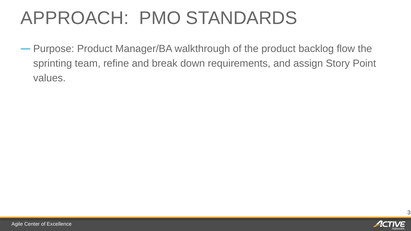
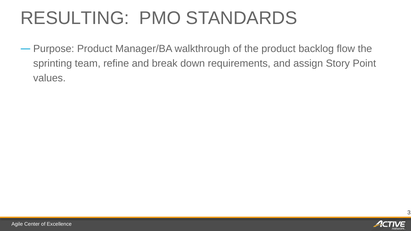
APPROACH: APPROACH -> RESULTING (75, 18)
